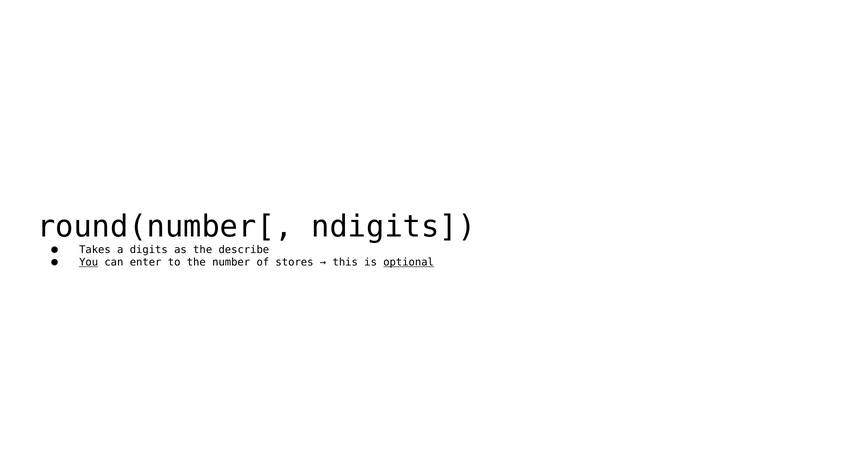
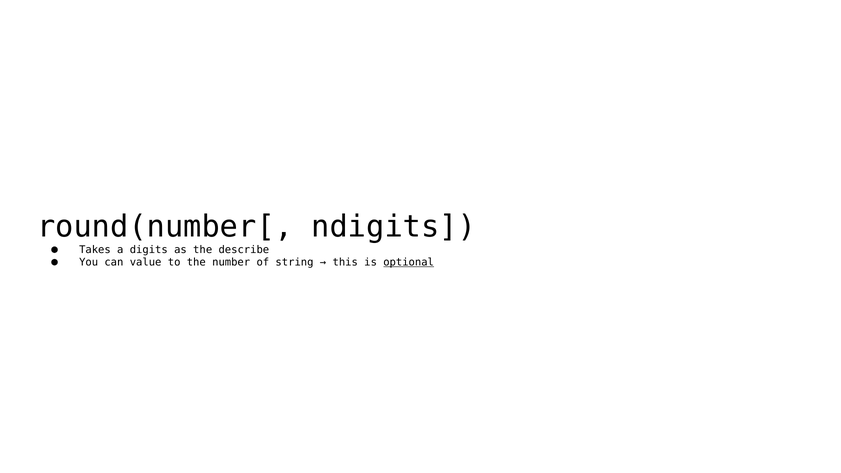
You underline: present -> none (89, 262)
enter: enter -> value (146, 262)
stores: stores -> string (295, 262)
